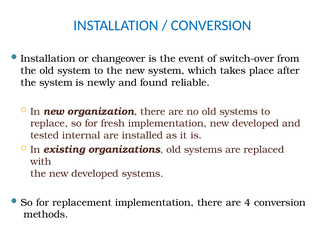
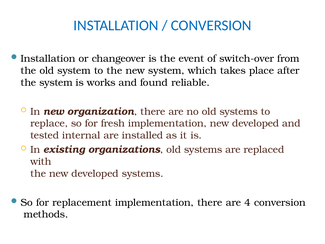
newly: newly -> works (101, 82)
